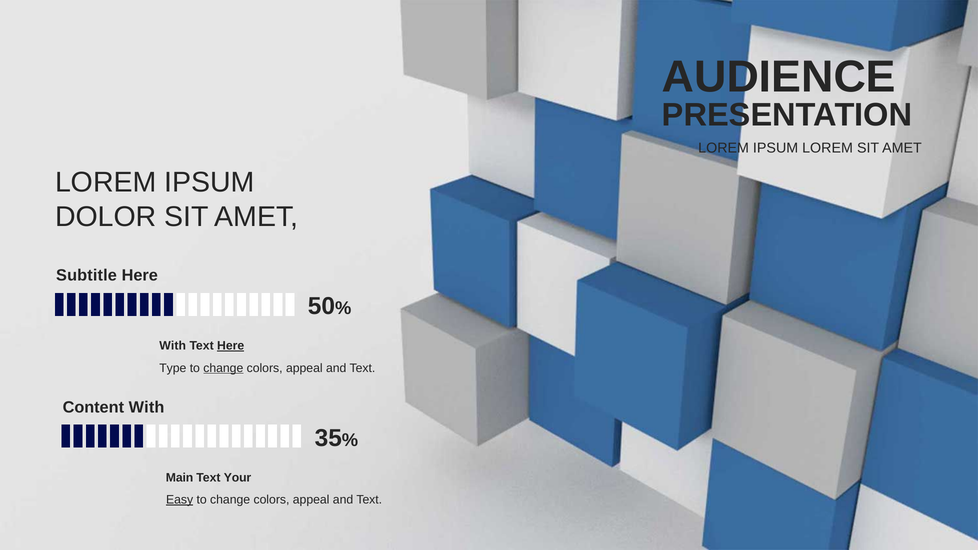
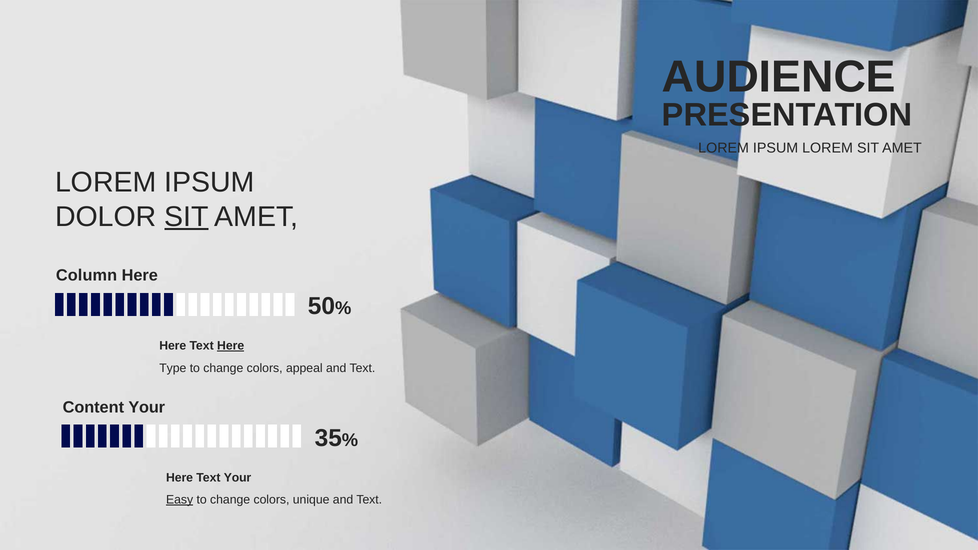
SIT underline: none -> present (186, 217)
Subtitle: Subtitle -> Column (87, 275)
With: With -> Here (173, 346)
change underline: present -> none (223, 368)
Content With: With -> Your (147, 407)
Main: Main -> Here (180, 478)
appeal: appeal -> unique (311, 500)
